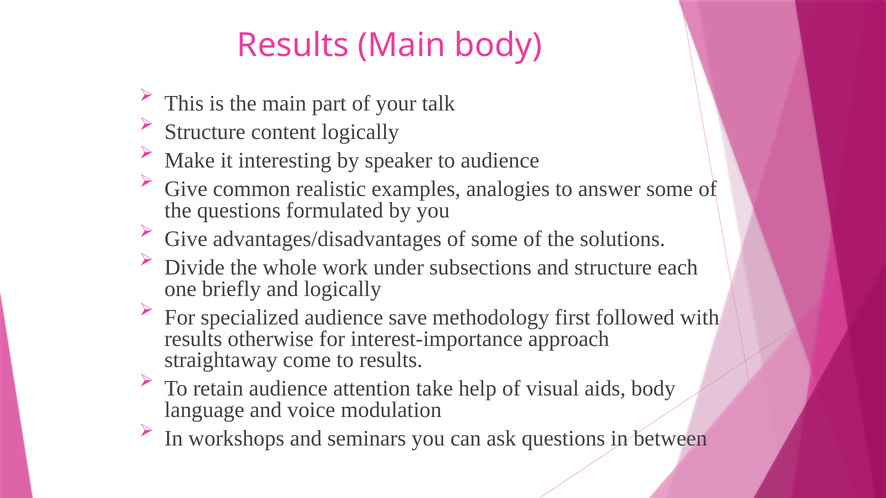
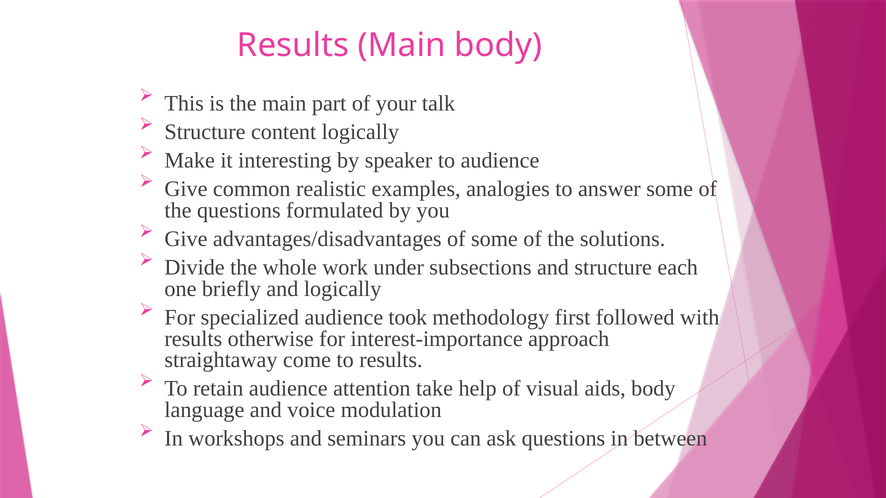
save: save -> took (408, 318)
